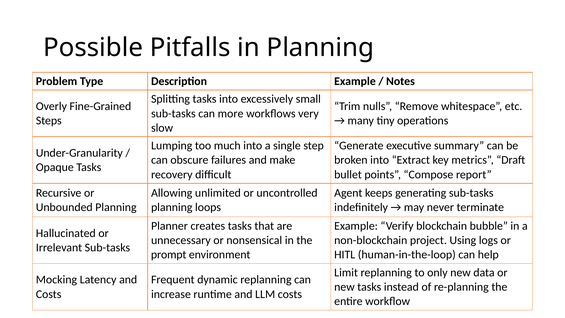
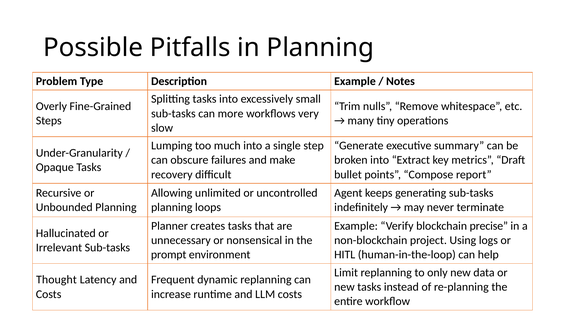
bubble: bubble -> precise (489, 226)
Mocking: Mocking -> Thought (56, 280)
